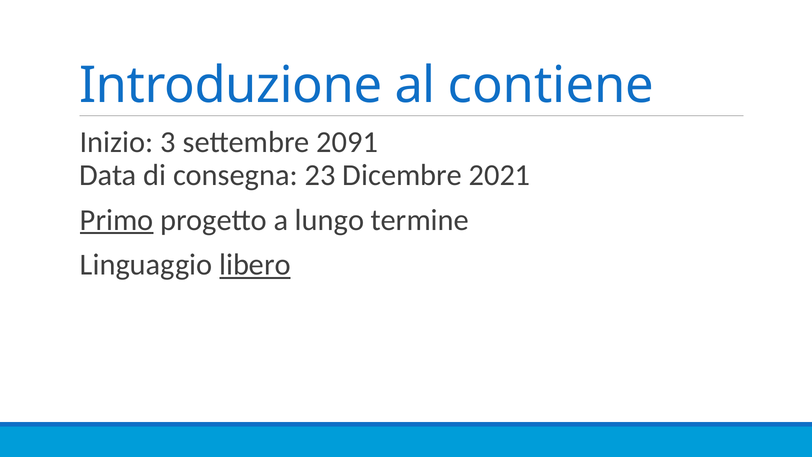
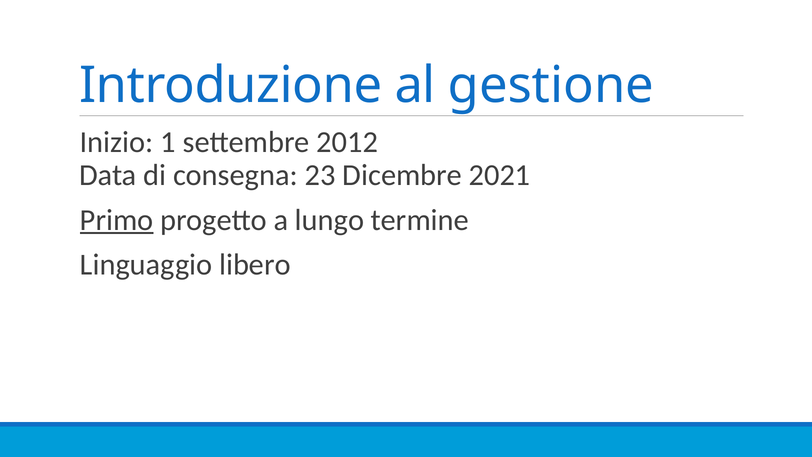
contiene: contiene -> gestione (551, 86)
3: 3 -> 1 (168, 142)
2091: 2091 -> 2012 (347, 142)
libero underline: present -> none (255, 265)
